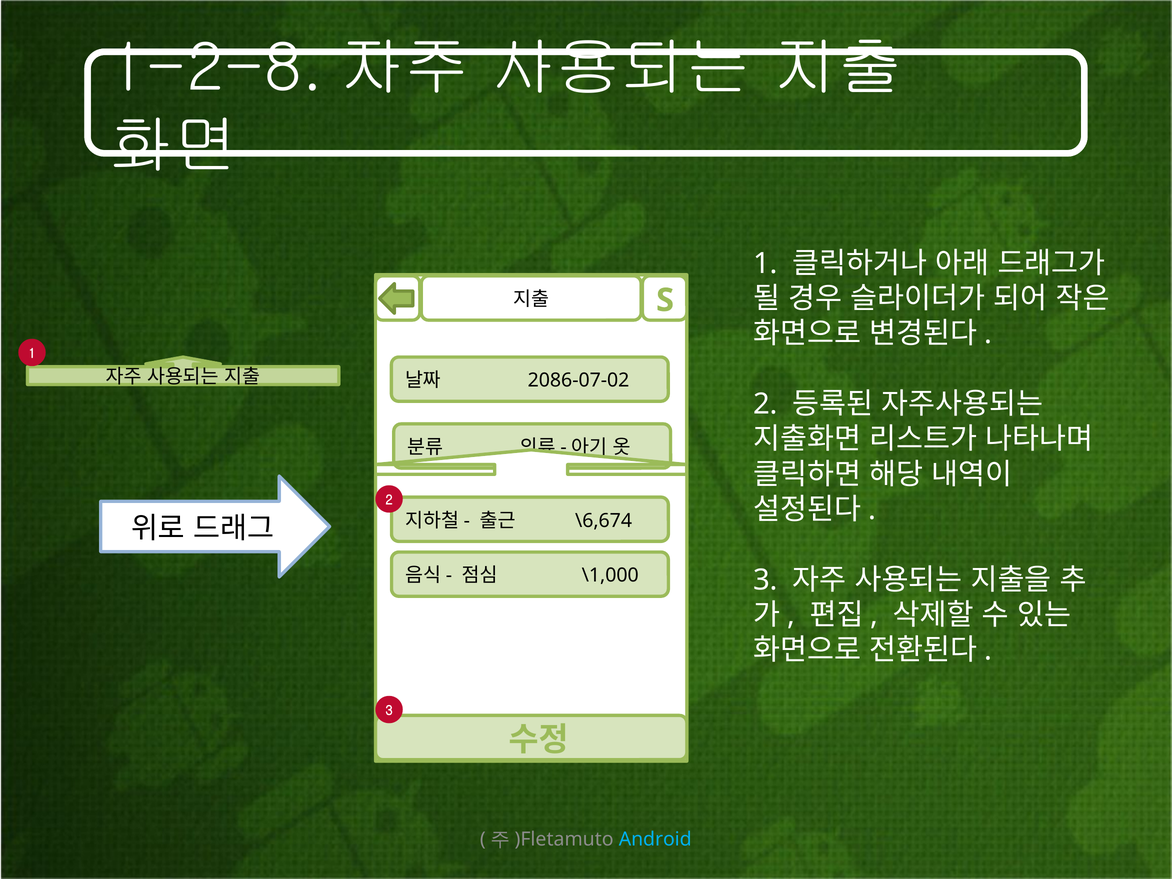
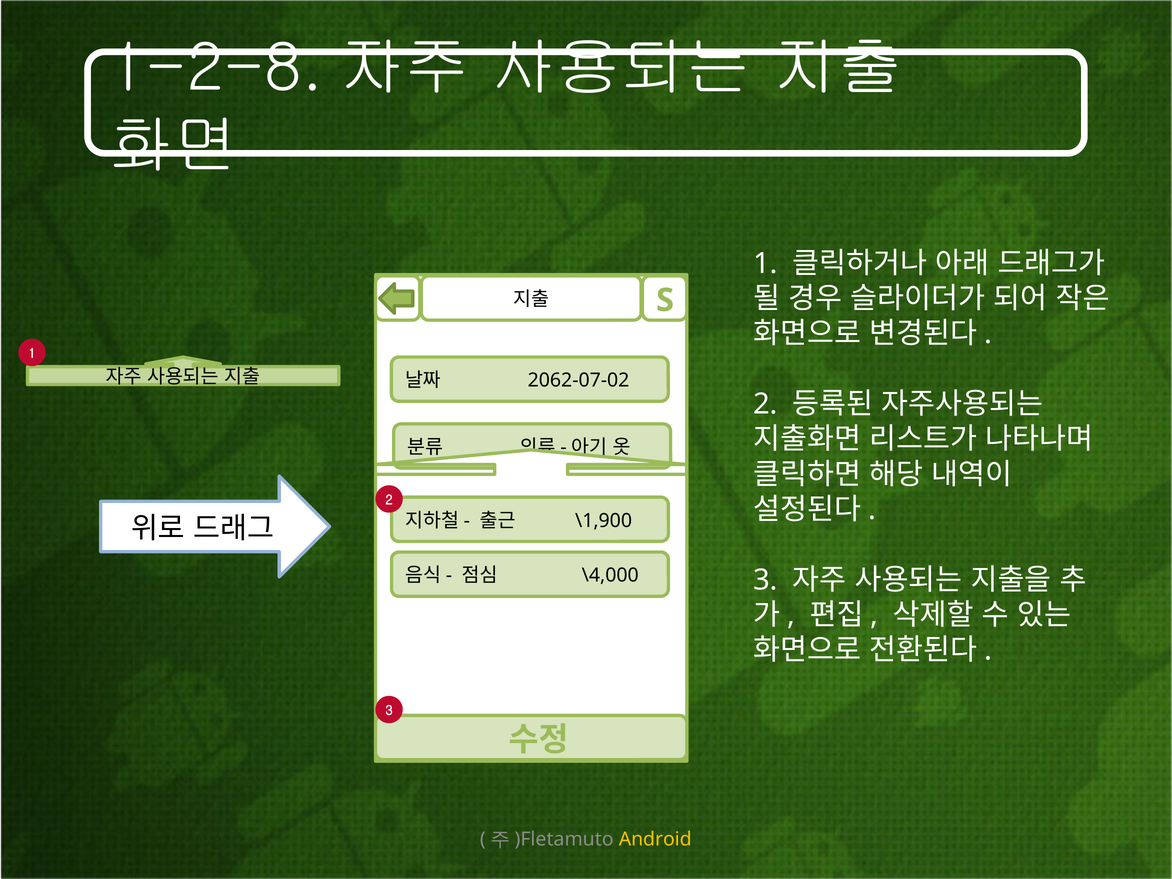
2086-07-02: 2086-07-02 -> 2062-07-02 (579, 381)
\6,674: \6,674 -> \1,900 (604, 521)
\1,000: \1,000 -> \4,000 (610, 575)
Android colour: light blue -> yellow (655, 839)
